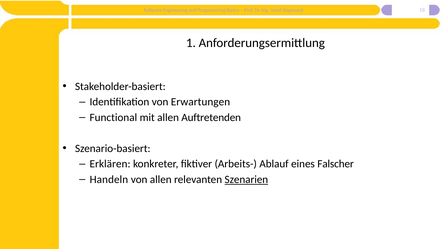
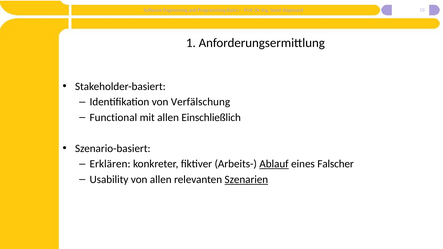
Erwartungen: Erwartungen -> Verfälschung (200, 102)
Auftretenden: Auftretenden -> Einschließlich (211, 118)
Ablauf underline: none -> present (274, 164)
Handeln: Handeln -> Usability (109, 180)
